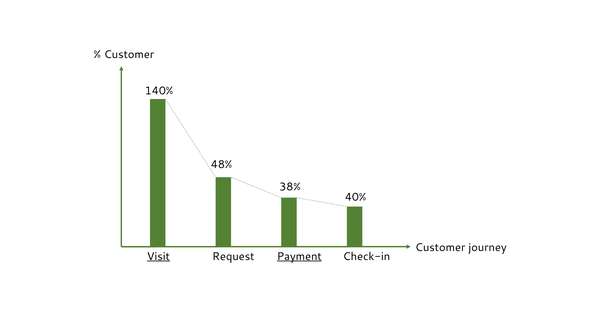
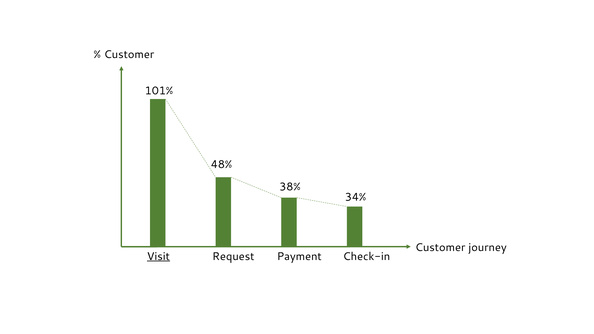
140%: 140% -> 101% (159, 91)
40%: 40% -> 34% (356, 197)
Payment underline: present -> none (299, 256)
